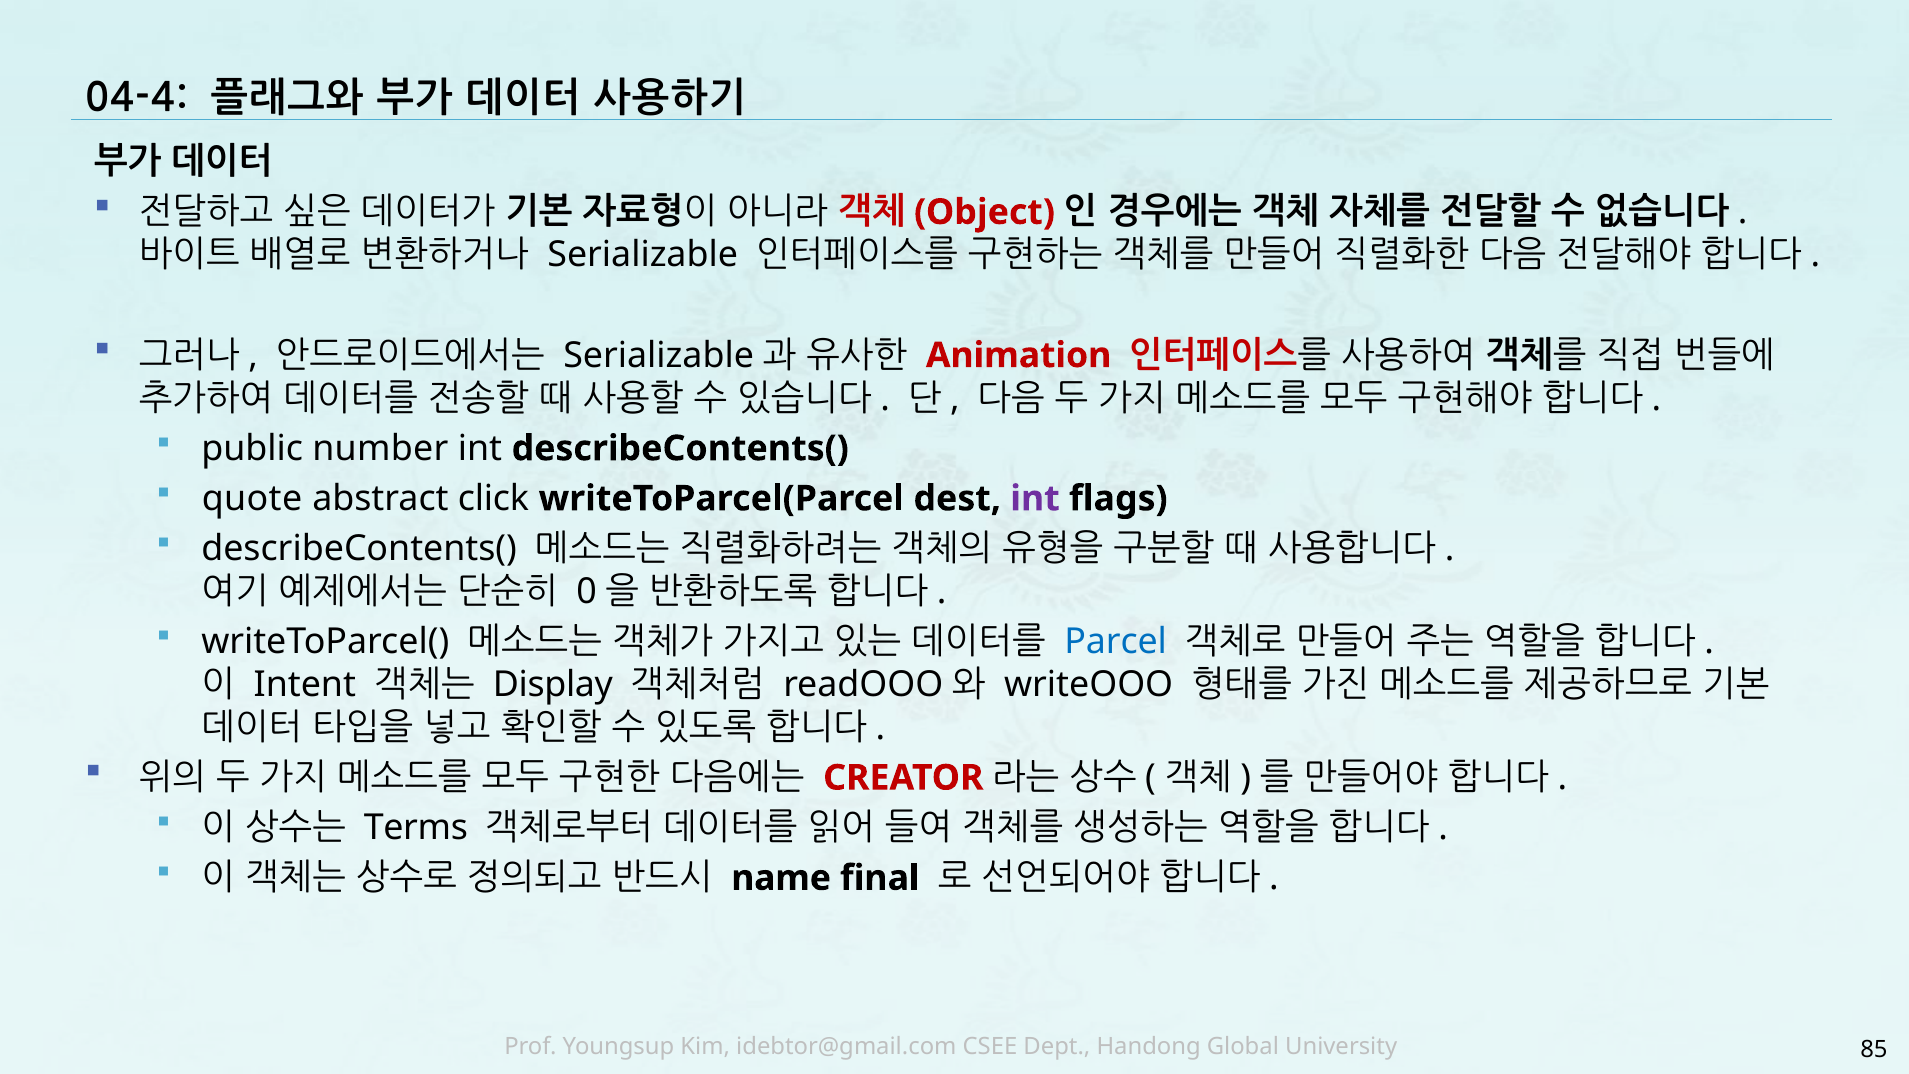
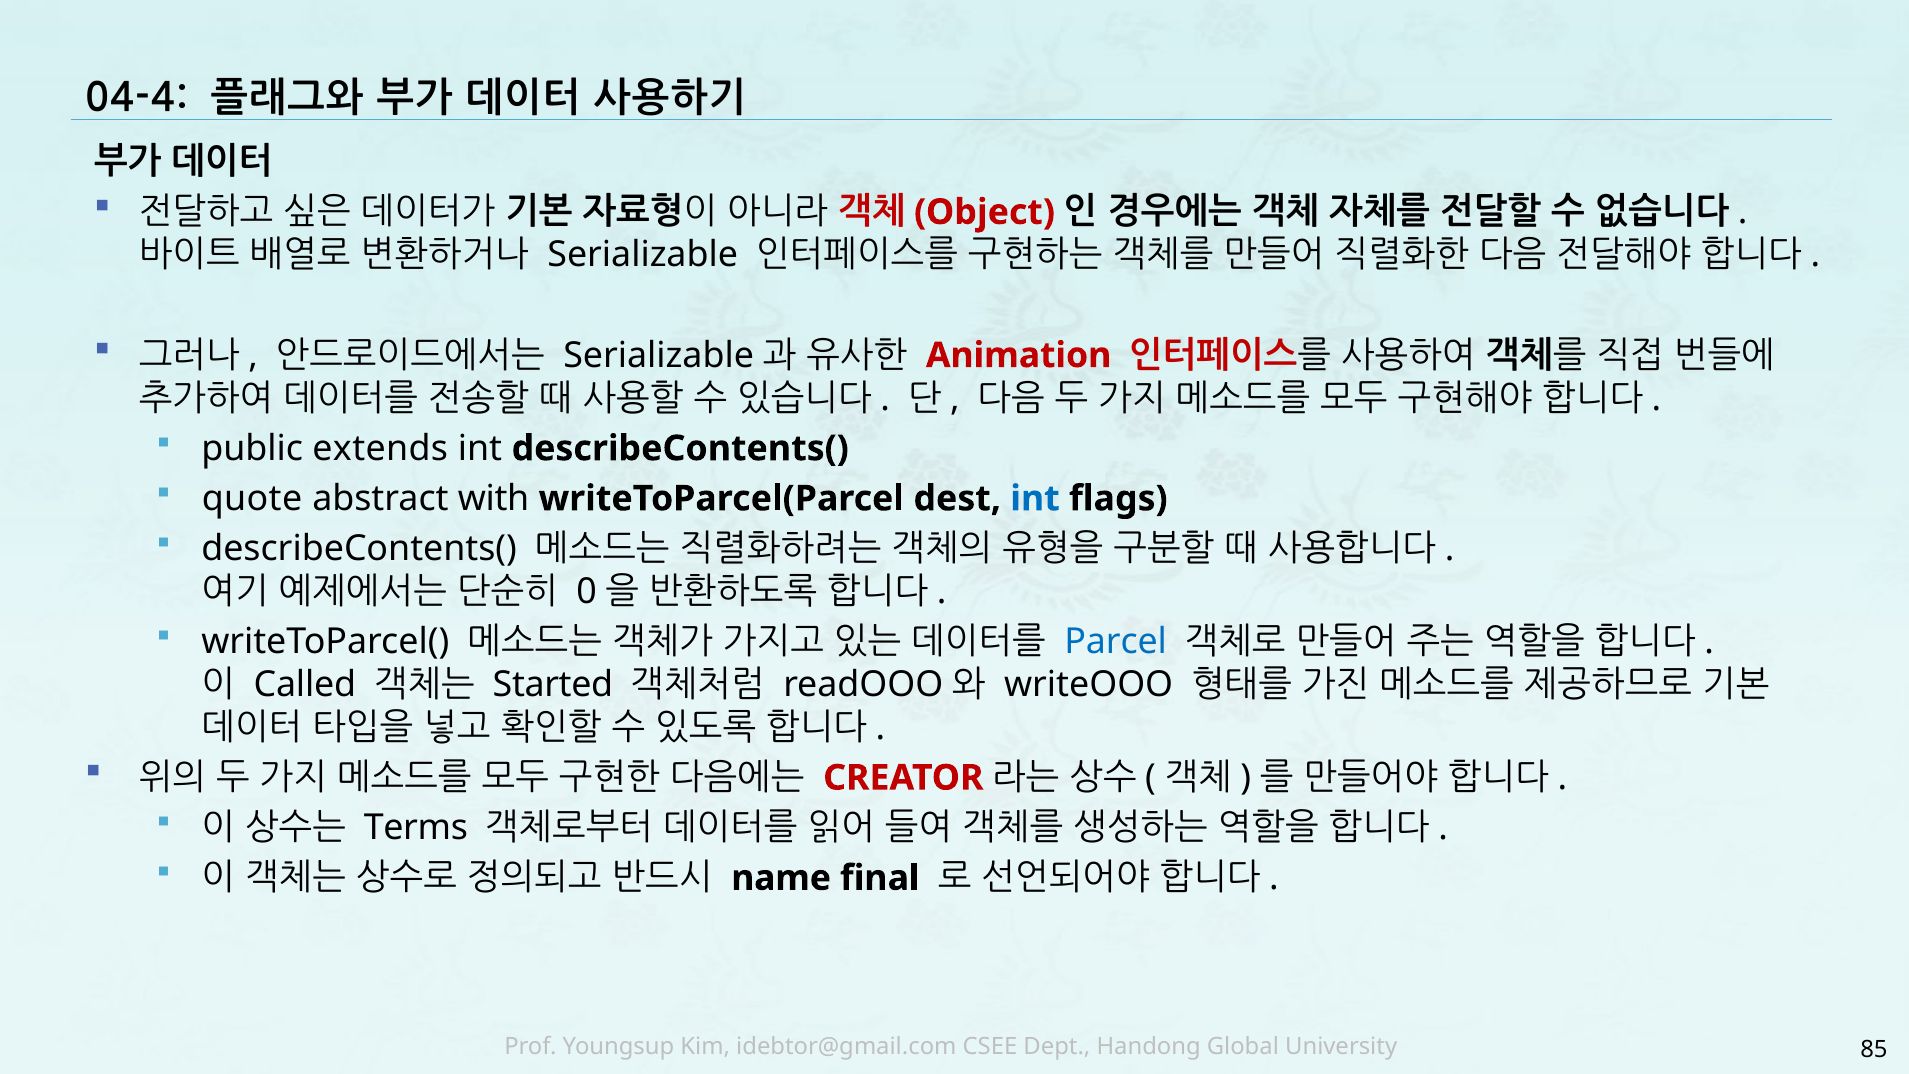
number: number -> extends (380, 448)
click: click -> with (494, 498)
int colour: purple -> blue (1035, 498)
Intent: Intent -> Called (305, 685)
Display: Display -> Started (553, 685)
